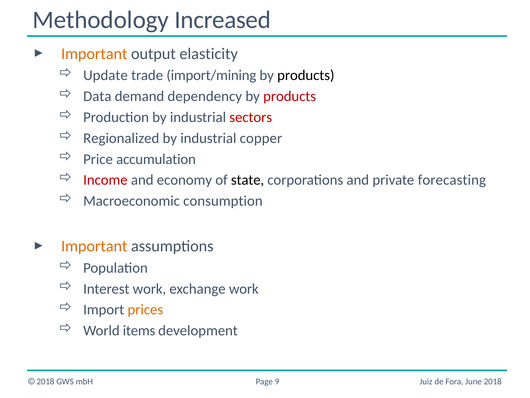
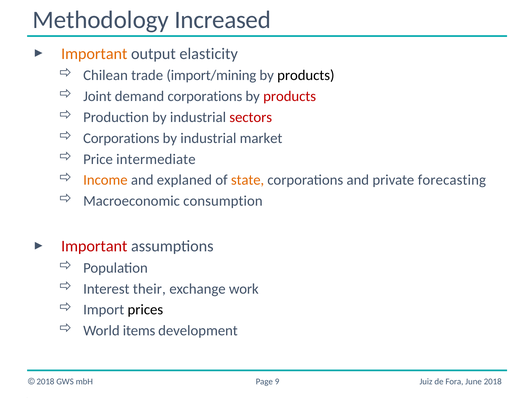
Update: Update -> Chilean (106, 75)
Data: Data -> Joint (97, 96)
demand dependency: dependency -> corporations (205, 96)
Regionalized: Regionalized -> Corporations (121, 138)
copper: copper -> market (261, 138)
accumulation: accumulation -> intermediate (156, 159)
Income colour: red -> orange (105, 180)
economy: economy -> explaned (184, 180)
state colour: black -> orange (248, 180)
Important colour: orange -> red (94, 246)
Interest work: work -> their (149, 288)
prices colour: orange -> black (145, 309)
